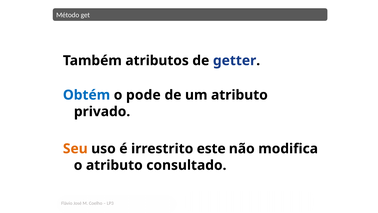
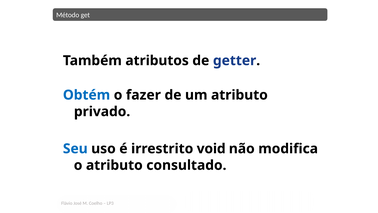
pode: pode -> fazer (143, 95)
Seu colour: orange -> blue (75, 148)
este: este -> void (211, 148)
